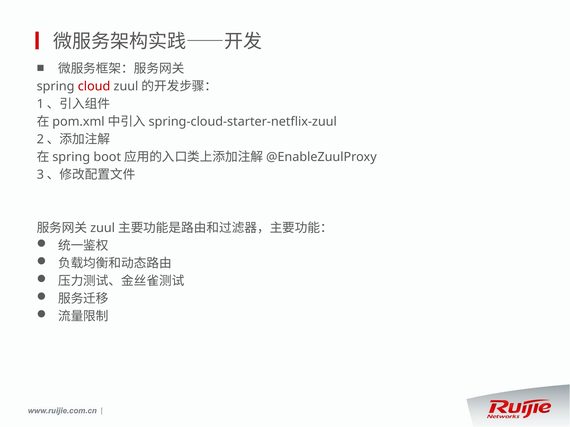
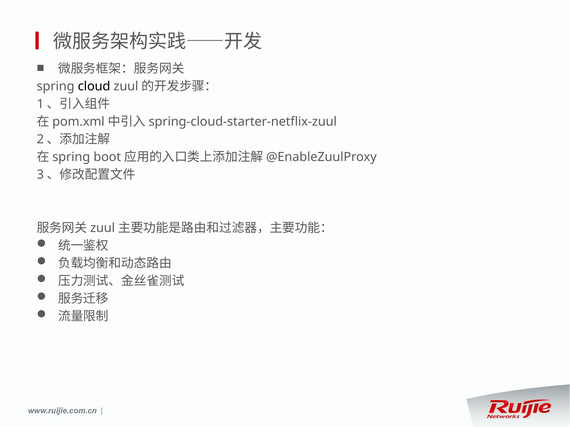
cloud colour: red -> black (94, 86)
